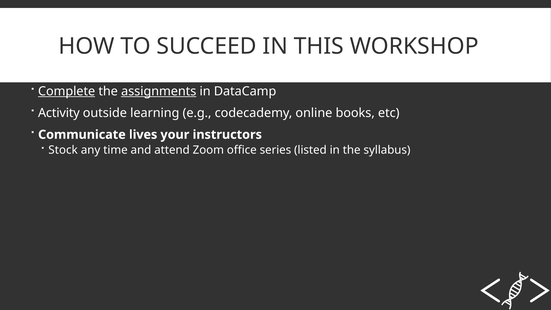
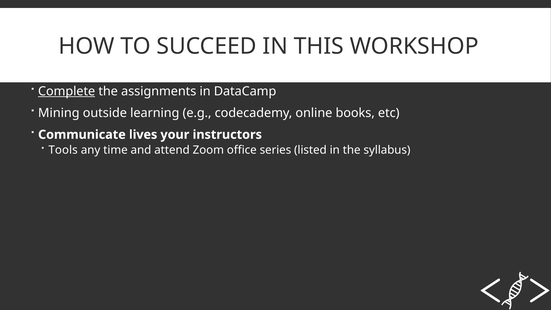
assignments underline: present -> none (159, 91)
Activity: Activity -> Mining (59, 113)
Stock: Stock -> Tools (63, 150)
